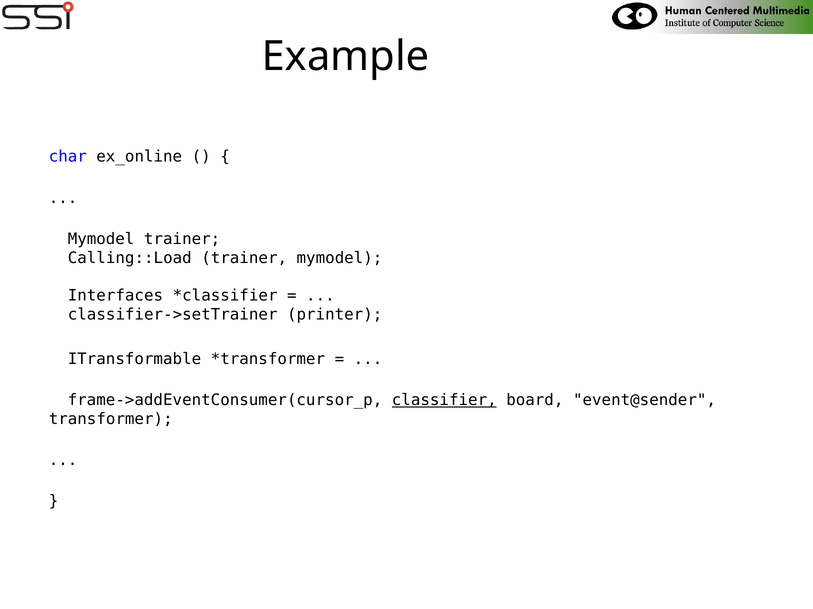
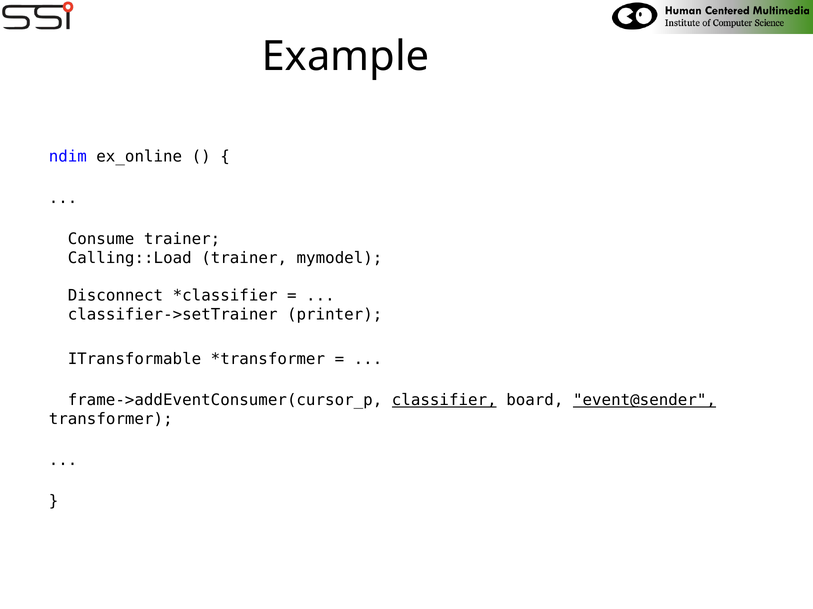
char: char -> ndim (68, 157)
Mymodel: Mymodel -> Consume (101, 239)
Interfaces: Interfaces -> Disconnect (115, 296)
event@sender underline: none -> present (644, 401)
